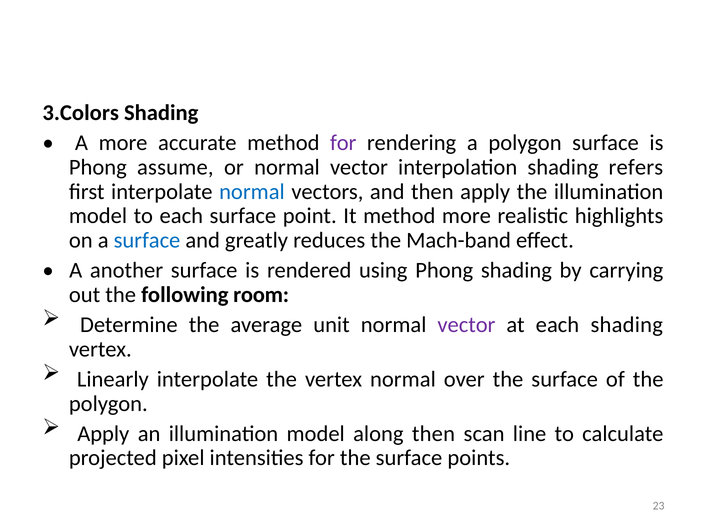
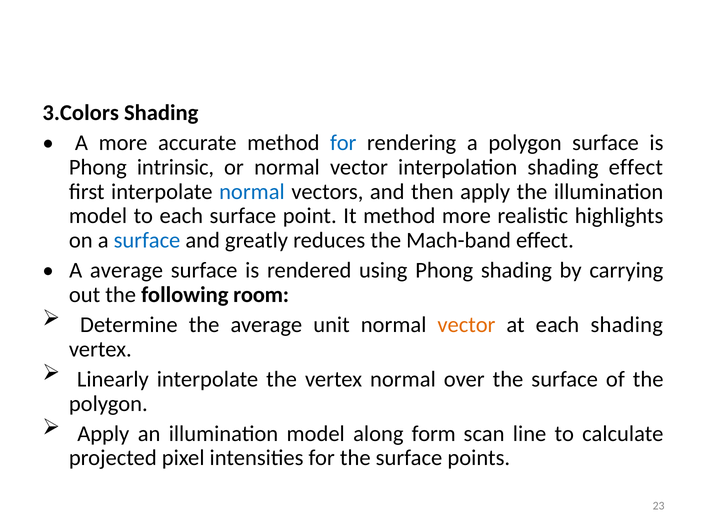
for colour: purple -> blue (343, 143)
assume: assume -> intrinsic (176, 167)
shading refers: refers -> effect (636, 167)
A another: another -> average (127, 271)
vector colour: purple -> orange (466, 325)
along then: then -> form (434, 434)
